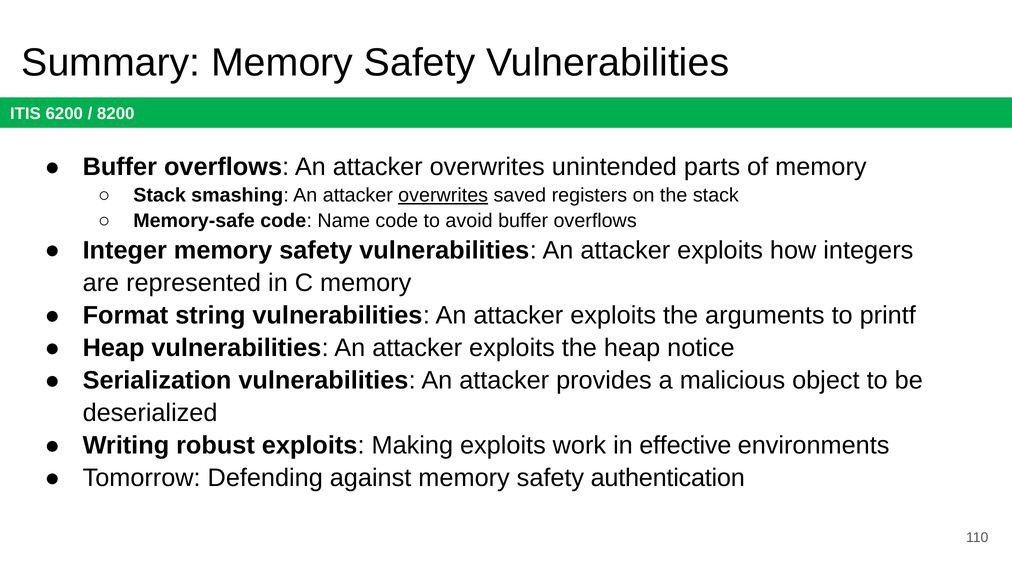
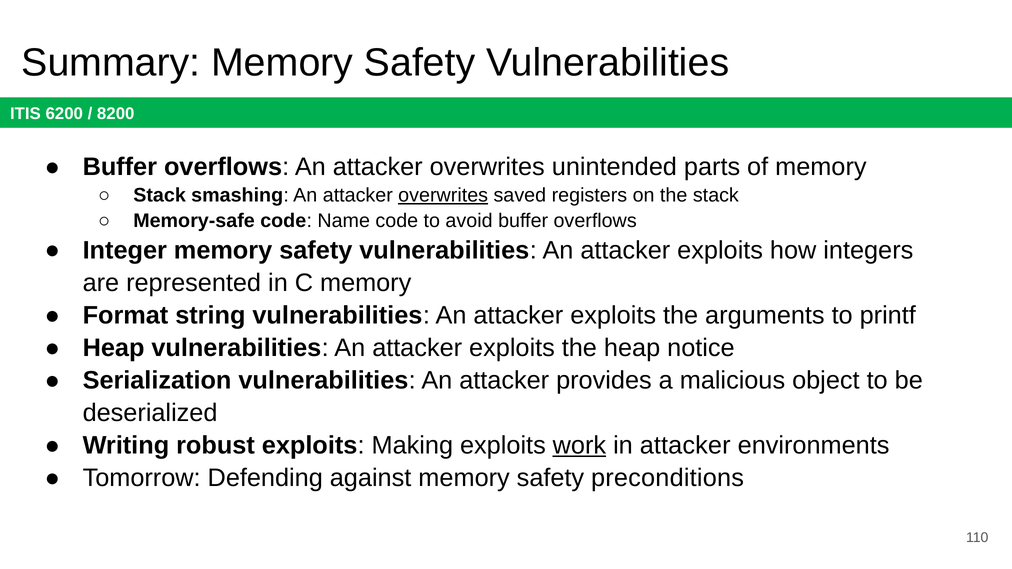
work underline: none -> present (579, 446)
in effective: effective -> attacker (685, 446)
authentication: authentication -> preconditions (668, 478)
